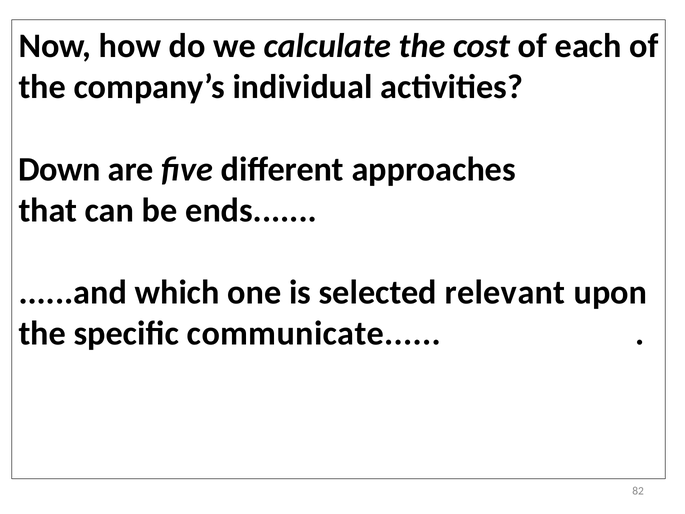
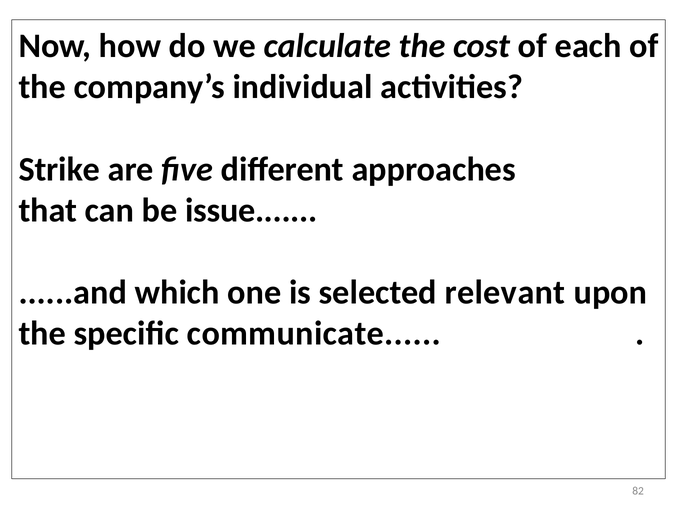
Down: Down -> Strike (59, 169)
ends: ends -> issue (251, 210)
